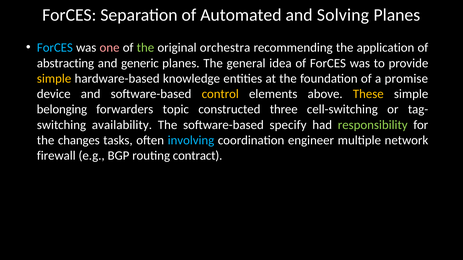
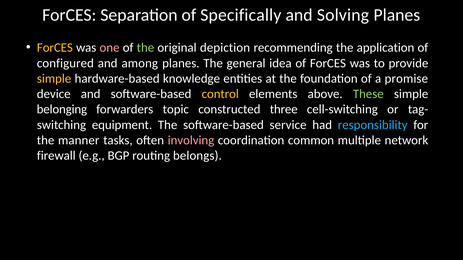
Automated: Automated -> Specifically (241, 15)
ForCES colour: light blue -> yellow (55, 48)
orchestra: orchestra -> depiction (225, 48)
abstracting: abstracting -> configured (65, 63)
generic: generic -> among (140, 63)
These colour: yellow -> light green (368, 94)
availability: availability -> equipment (122, 125)
specify: specify -> service (288, 125)
responsibility colour: light green -> light blue (373, 125)
changes: changes -> manner (79, 140)
involving colour: light blue -> pink (191, 140)
engineer: engineer -> common (311, 140)
contract: contract -> belongs (197, 156)
